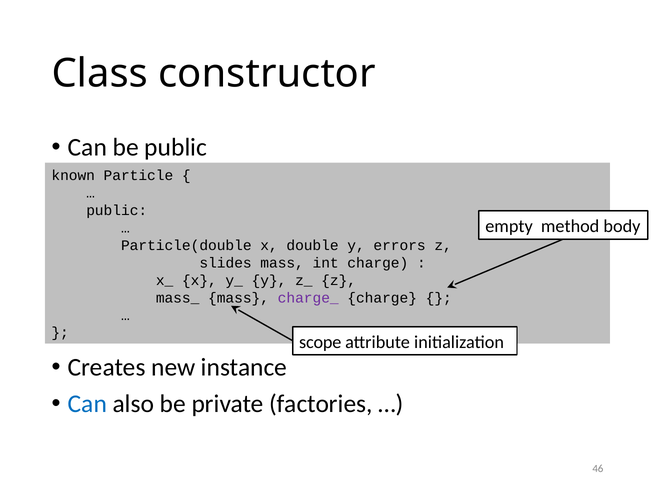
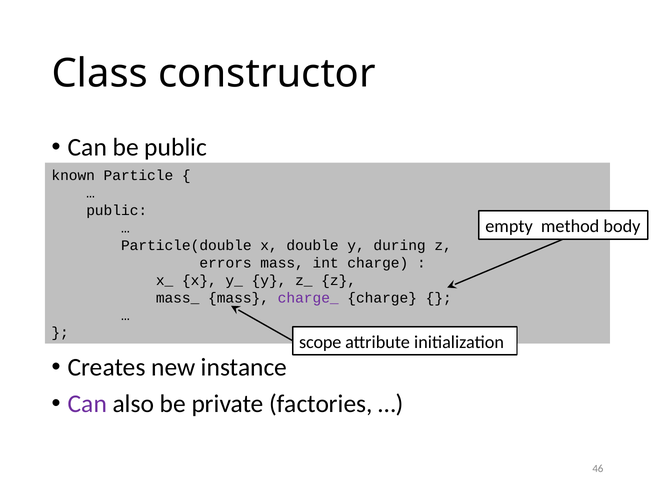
errors: errors -> during (400, 246)
slides: slides -> errors (226, 263)
Can colour: blue -> purple (87, 404)
